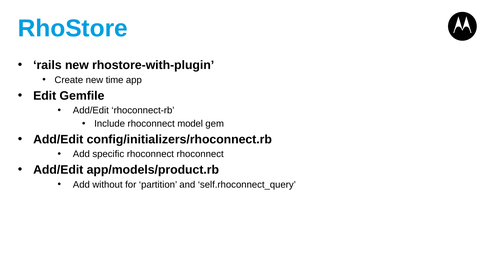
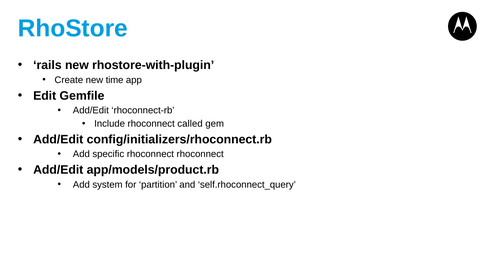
model: model -> called (190, 124)
without: without -> system (108, 185)
